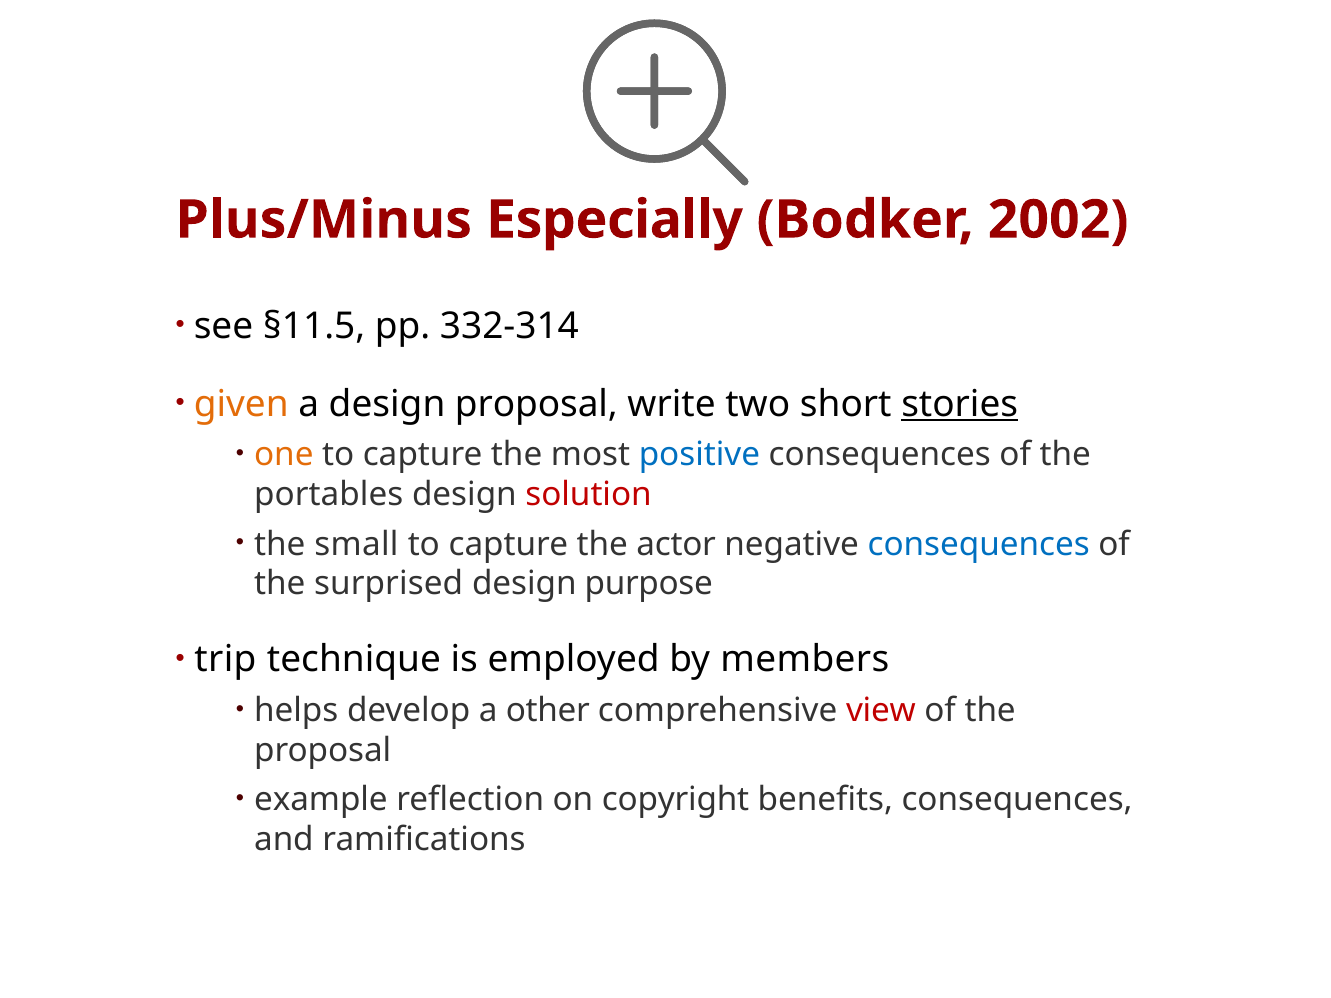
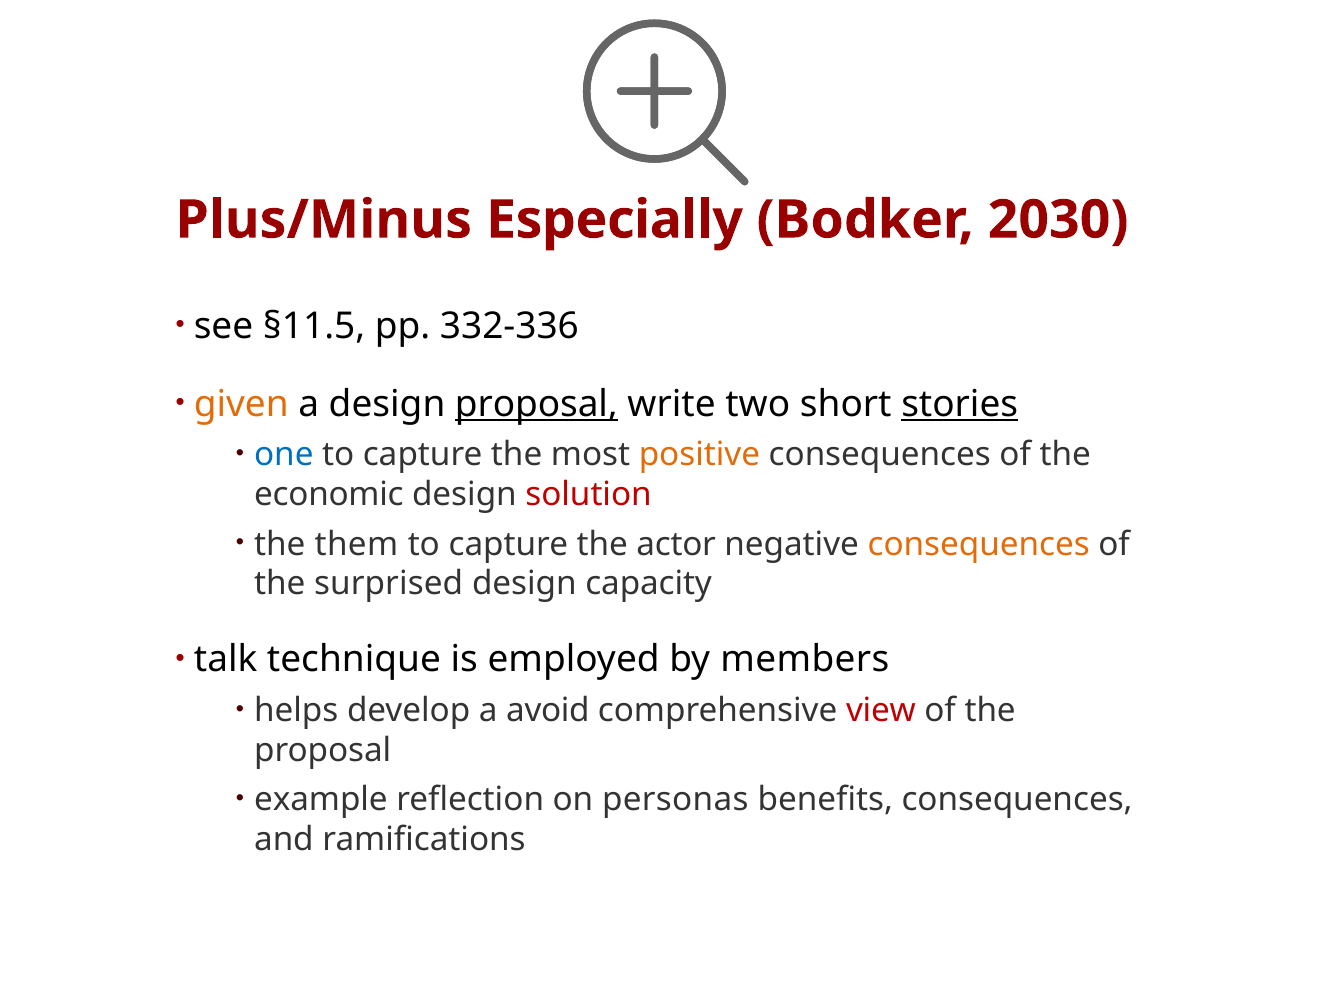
2002: 2002 -> 2030 (1058, 220)
332-314: 332-314 -> 332-336 (509, 326)
proposal underline: none -> present (536, 404)
one colour: orange -> blue (284, 455)
positive colour: blue -> orange (699, 455)
portables: portables -> economic (329, 495)
small: small -> them (356, 544)
consequences colour: blue -> orange (979, 544)
purpose: purpose -> capacity (649, 584)
trip: trip -> talk (226, 660)
other: other -> avoid (548, 711)
copyright: copyright -> personas (675, 800)
